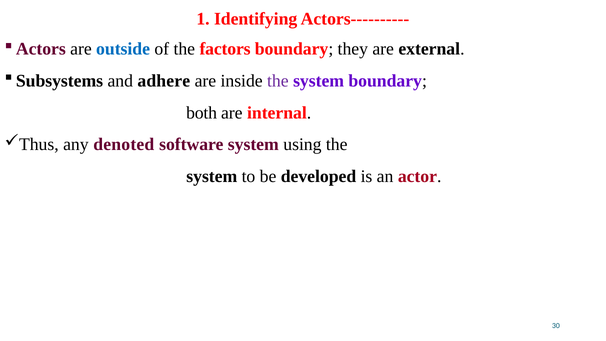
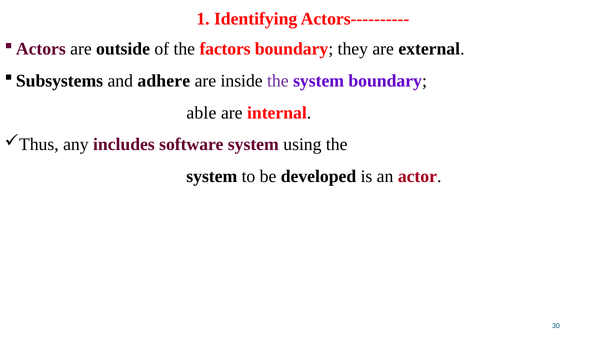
outside colour: blue -> black (123, 49)
both: both -> able (201, 113)
denoted: denoted -> includes (124, 145)
